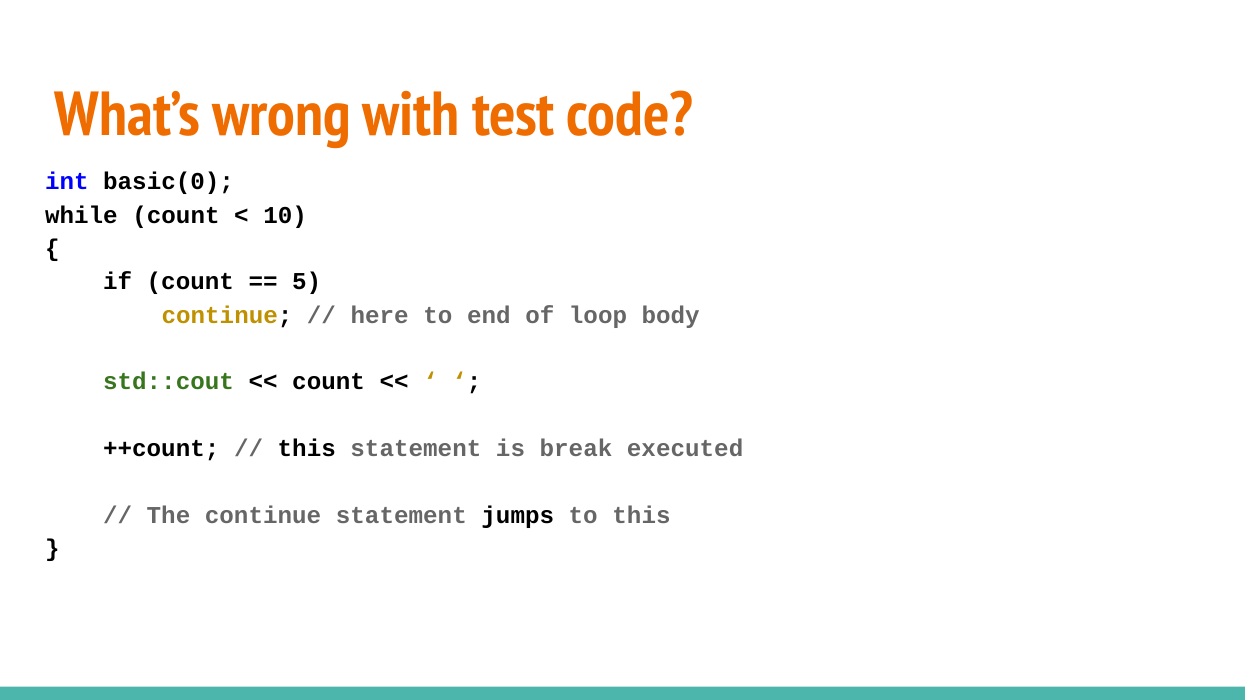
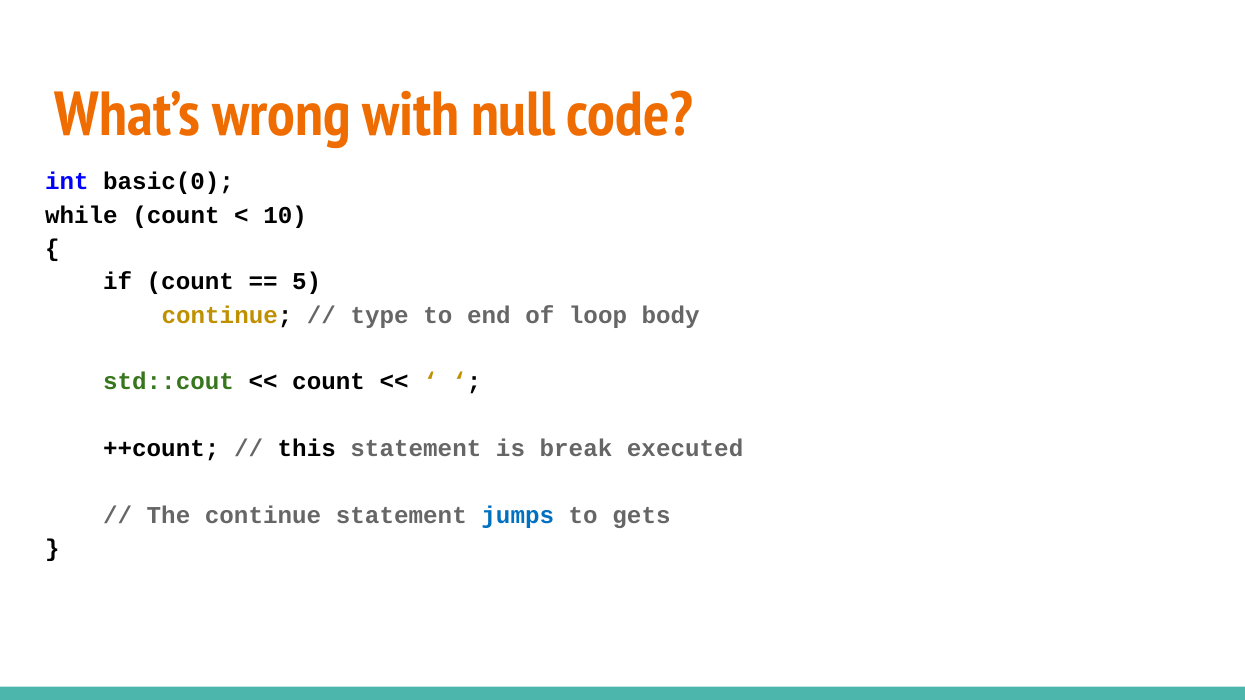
test: test -> null (514, 115)
here: here -> type (380, 315)
jumps colour: black -> blue (518, 516)
to this: this -> gets (642, 516)
